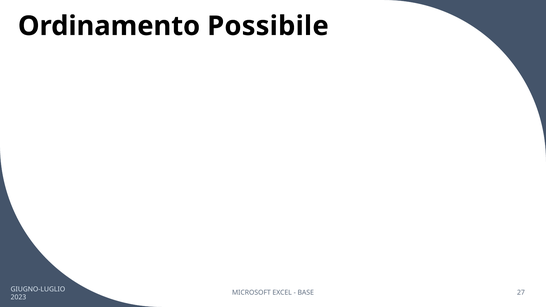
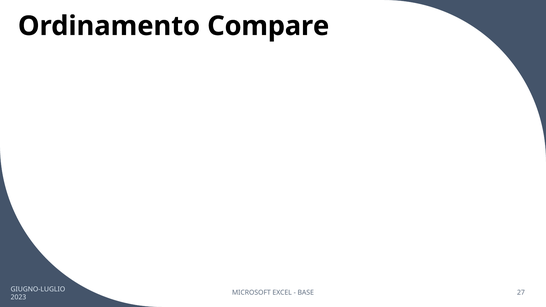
Possibile: Possibile -> Compare (268, 26)
